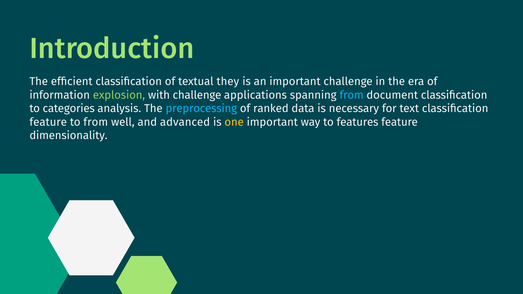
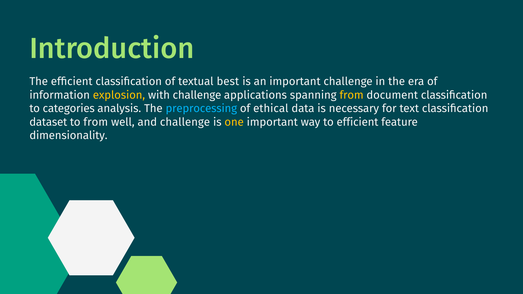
they: they -> best (228, 82)
explosion colour: light green -> yellow (119, 95)
from colour: light blue -> yellow (352, 95)
ranked: ranked -> ethical (271, 109)
feature: feature -> dataset (48, 122)
and advanced: advanced -> challenge (185, 122)
to features: features -> efficient (358, 122)
